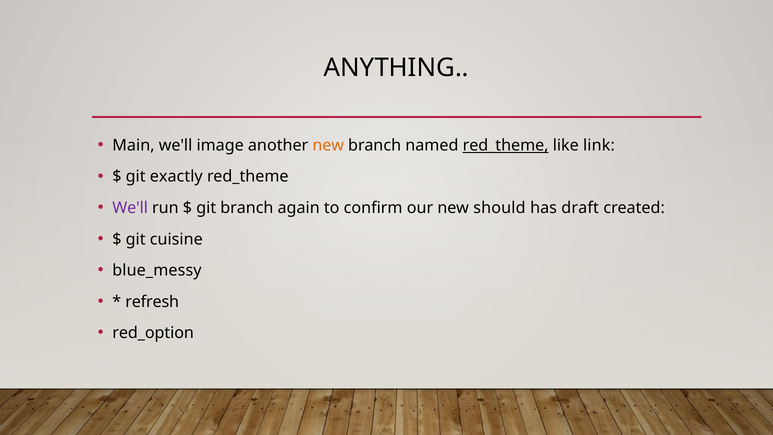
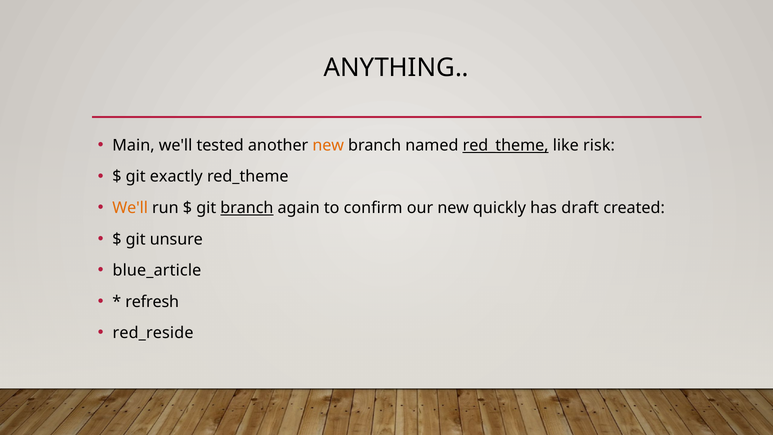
image: image -> tested (220, 145)
link: link -> risk (599, 145)
We'll colour: purple -> orange (130, 208)
branch underline: none -> present (247, 208)
should: should -> quickly (499, 208)
cuisine: cuisine -> unsure (176, 239)
blue_messy: blue_messy -> blue_article (157, 270)
red_option: red_option -> red_reside (153, 333)
